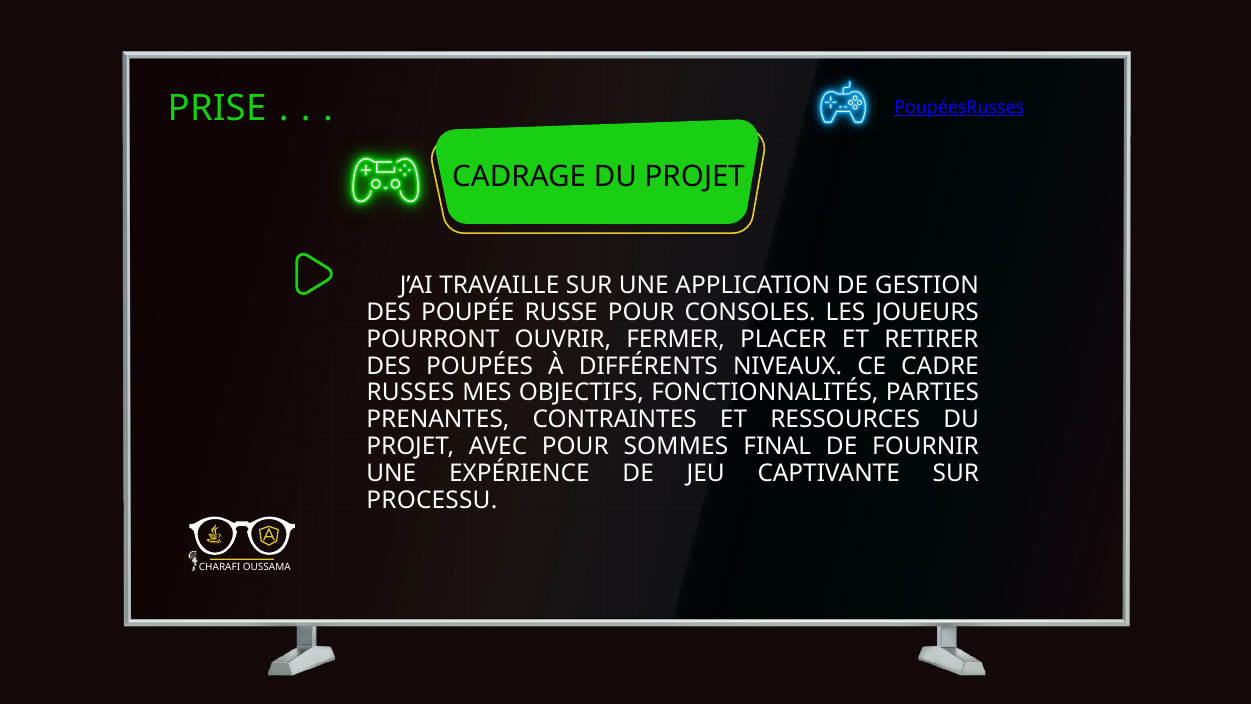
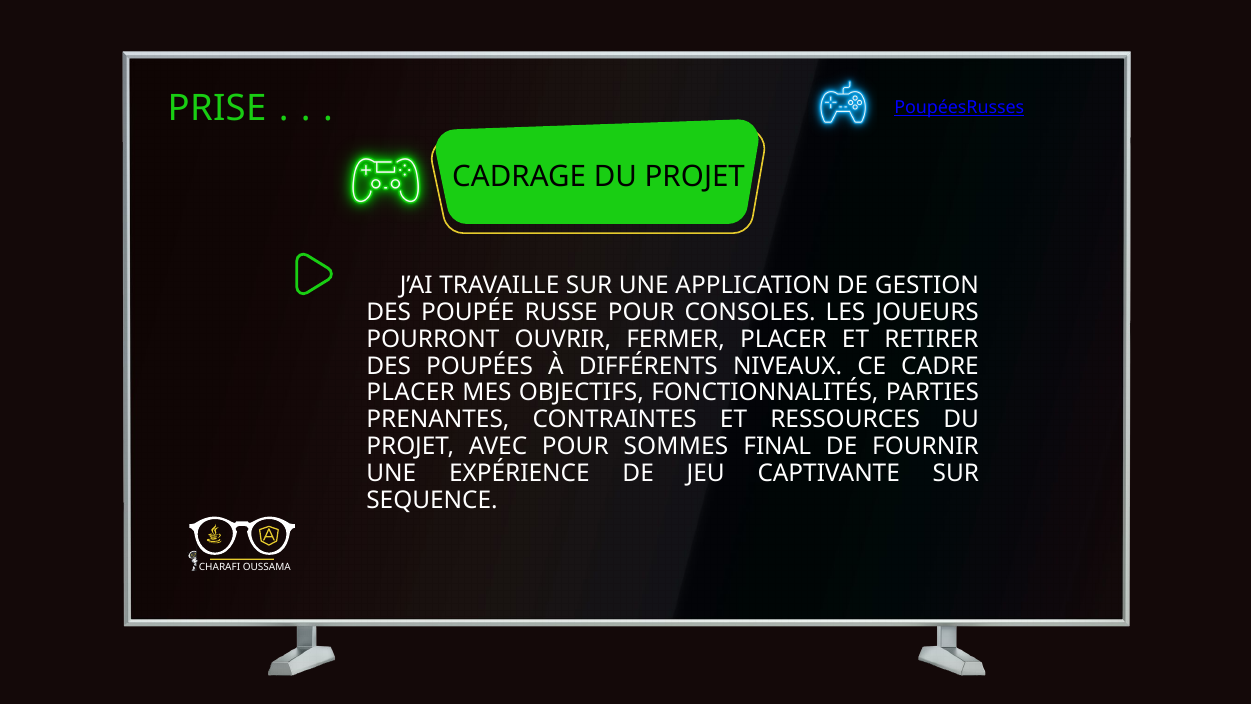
RUSSES: RUSSES -> PLACER (411, 393)
PROCESSU: PROCESSU -> SEQUENCE (432, 500)
